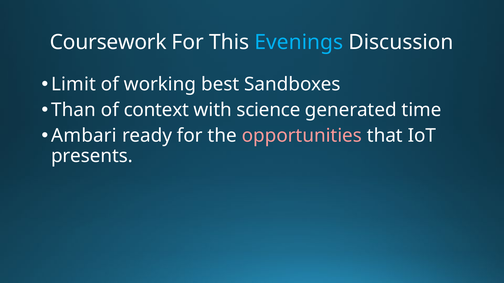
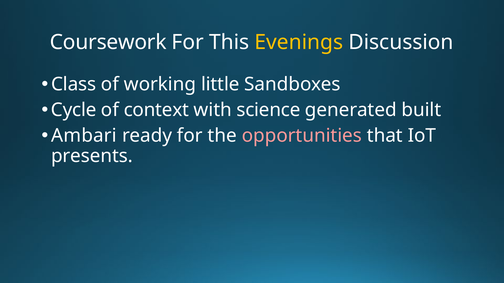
Evenings colour: light blue -> yellow (299, 42)
Limit: Limit -> Class (74, 84)
best: best -> little (220, 84)
Than: Than -> Cycle (74, 110)
time: time -> built (421, 110)
